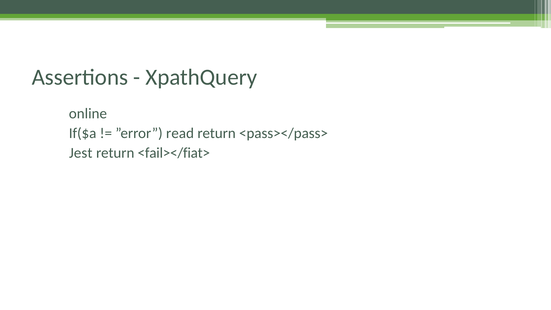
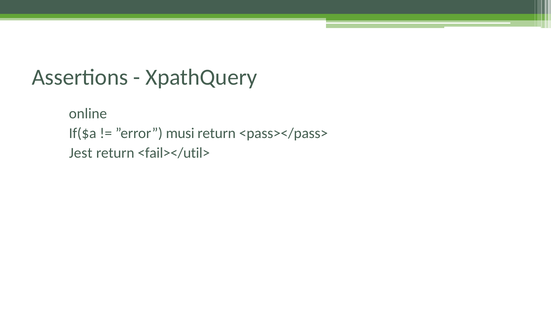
read: read -> musi (180, 133)
<fail></fiat>: <fail></fiat> -> <fail></util> (174, 153)
